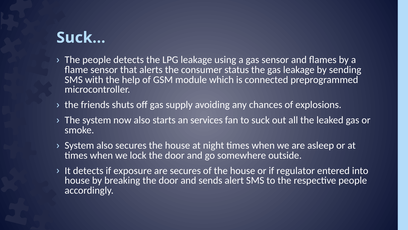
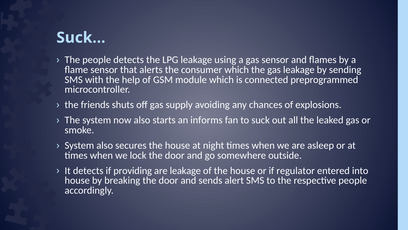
consumer status: status -> which (237, 70)
services: services -> informs (207, 120)
exposure: exposure -> providing (133, 170)
are secures: secures -> leakage (185, 170)
